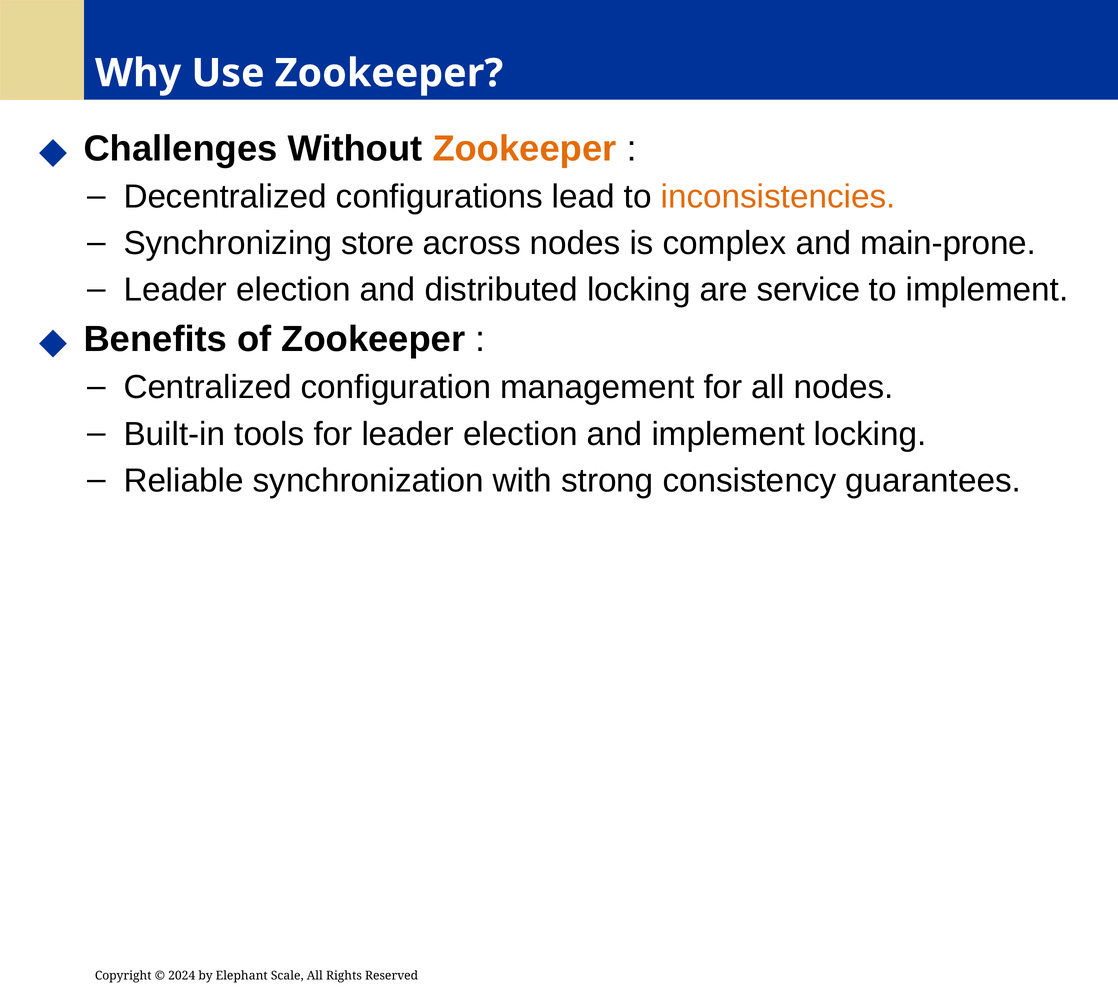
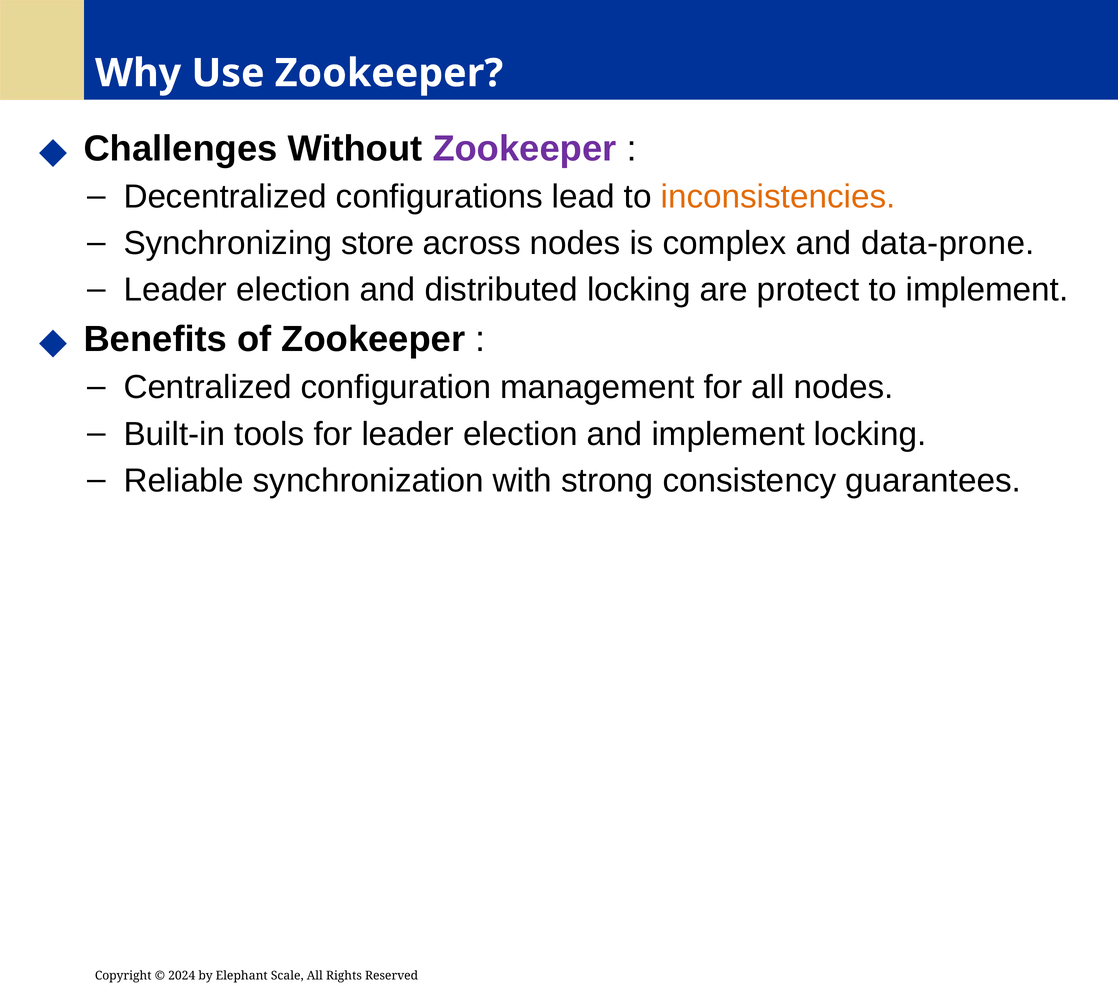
Zookeeper colour: orange -> purple (524, 149)
main-prone: main-prone -> data-prone (948, 243)
service: service -> protect (808, 290)
